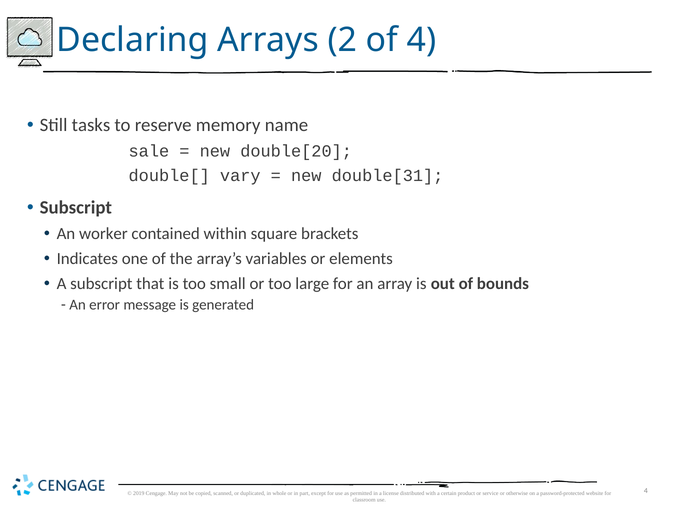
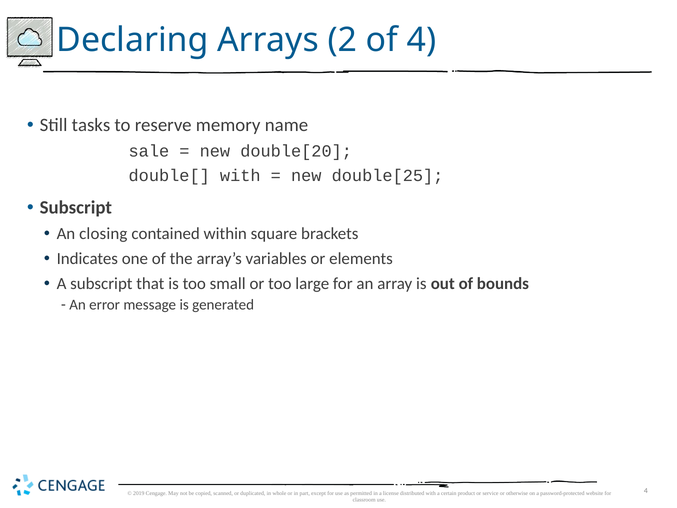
double[ vary: vary -> with (240, 176)
double[31: double[31 -> double[25 (388, 176)
worker: worker -> closing (103, 233)
